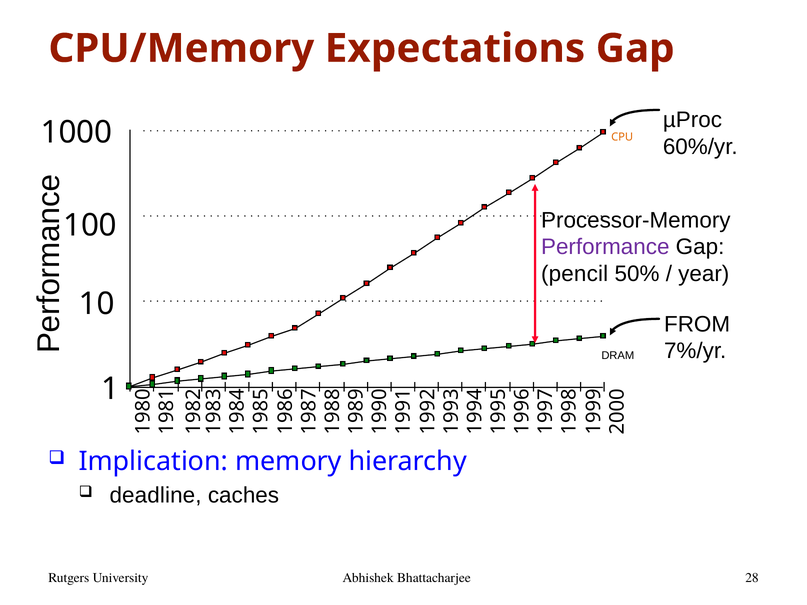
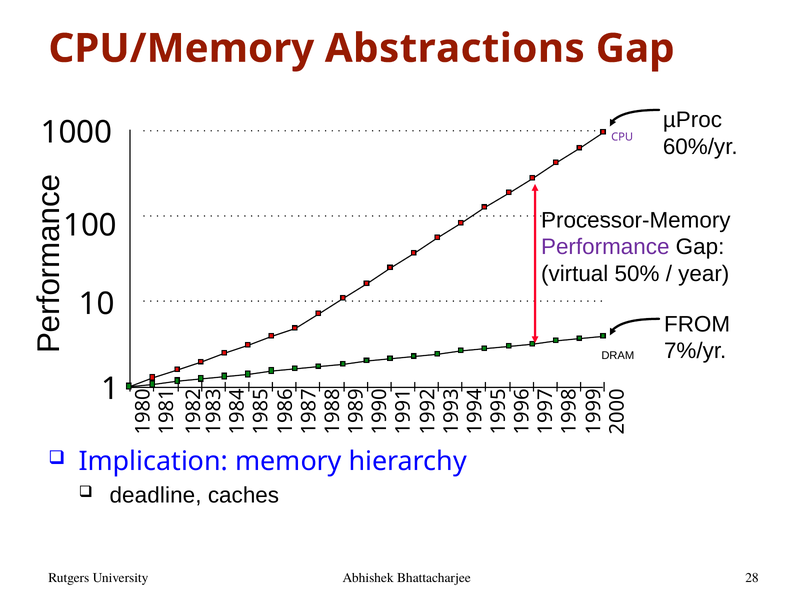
Expectations: Expectations -> Abstractions (455, 49)
CPU colour: orange -> purple (622, 137)
pencil: pencil -> virtual (575, 274)
